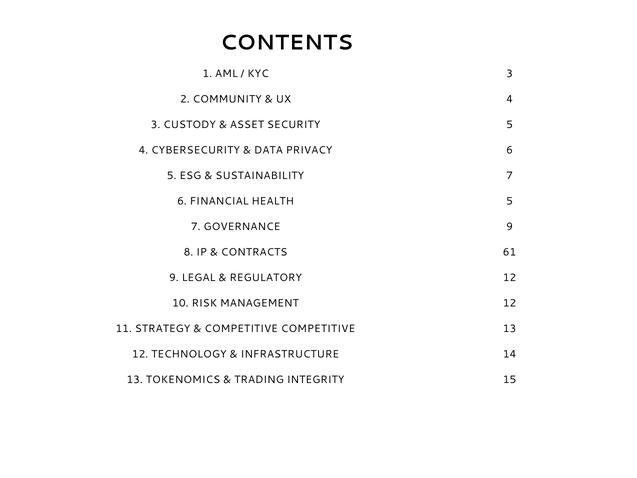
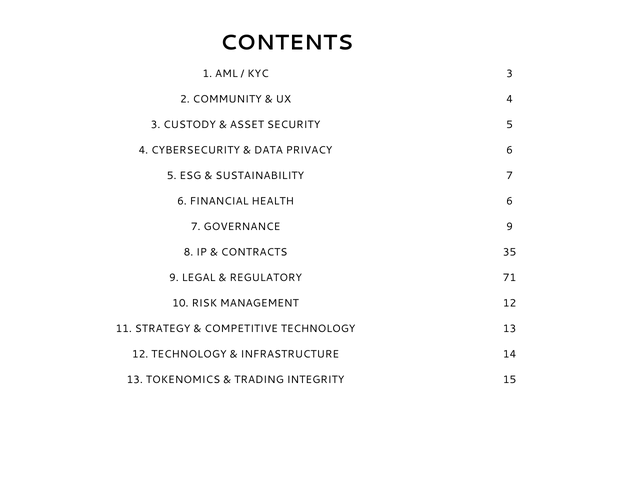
HEALTH 5: 5 -> 6 (510, 201)
61: 61 -> 35 (510, 252)
REGULATORY 12: 12 -> 71 (510, 278)
COMPETITIVE COMPETITIVE: COMPETITIVE -> TECHNOLOGY (318, 329)
